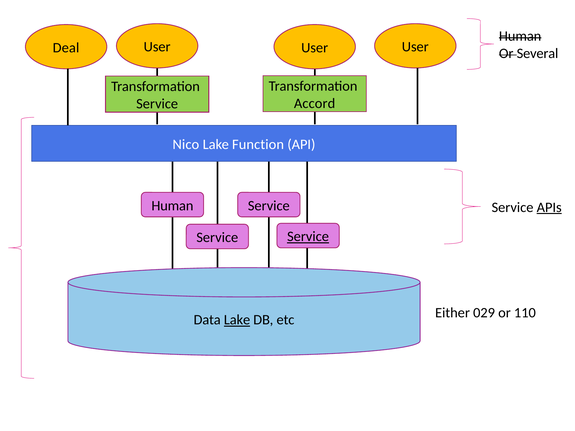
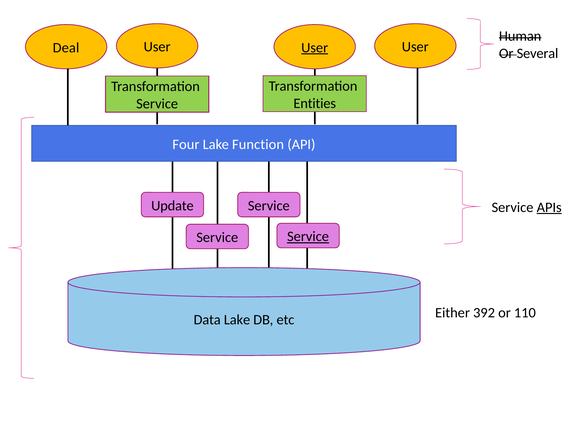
User underline: none -> present (315, 48)
Accord: Accord -> Entities (315, 103)
Nico: Nico -> Four (186, 144)
Human: Human -> Update (172, 206)
029: 029 -> 392 (484, 313)
Lake underline: present -> none (237, 320)
